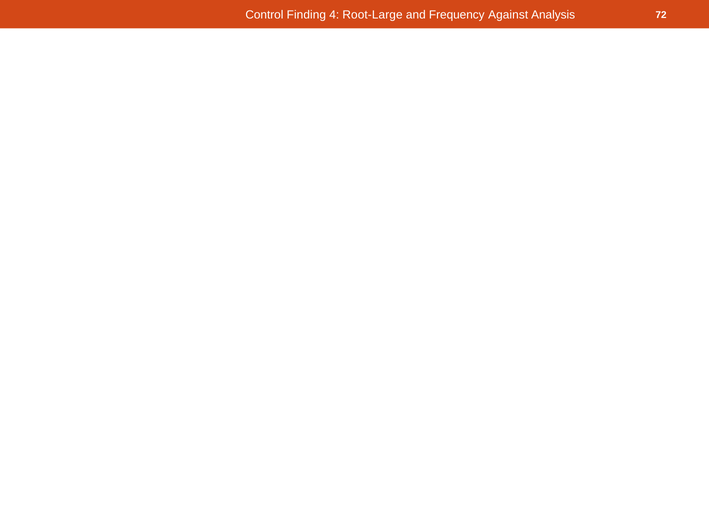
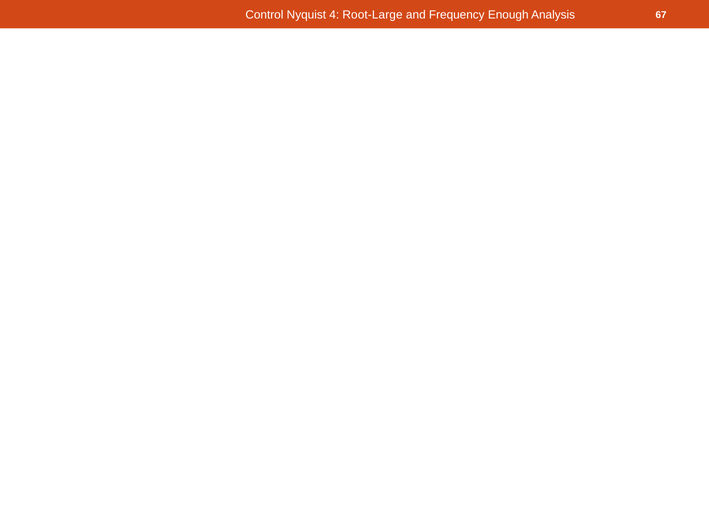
Finding: Finding -> Nyquist (306, 15)
Against: Against -> Enough (508, 15)
72: 72 -> 67 (661, 15)
